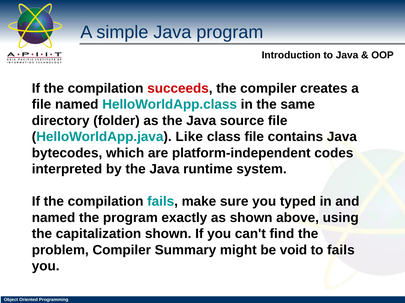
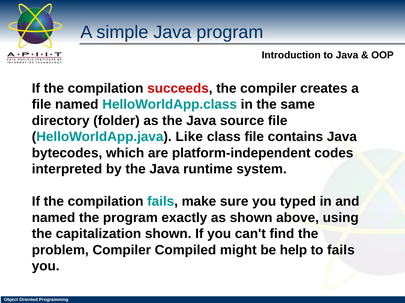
Summary: Summary -> Compiled (185, 251)
void: void -> help (293, 251)
